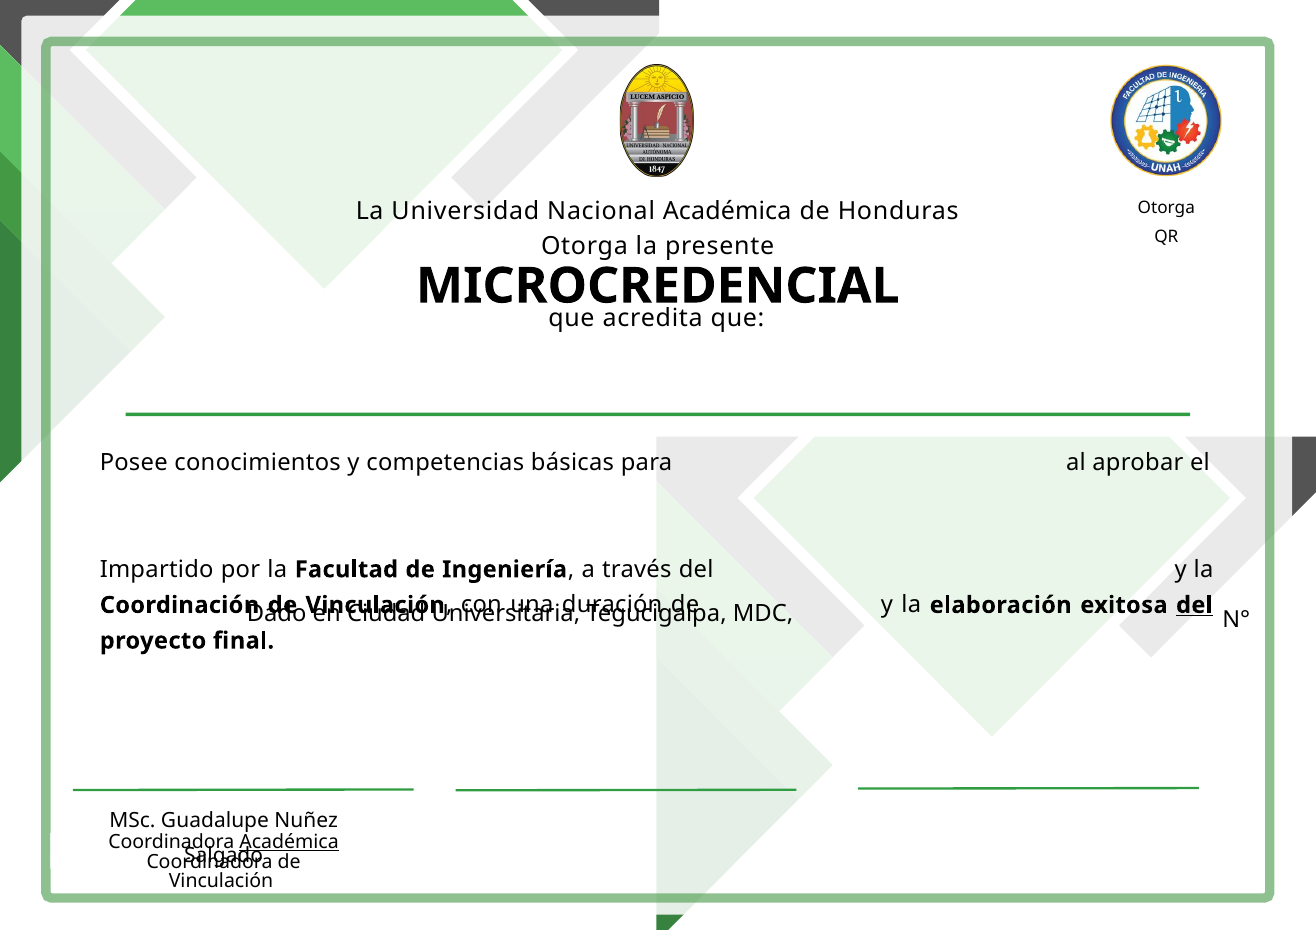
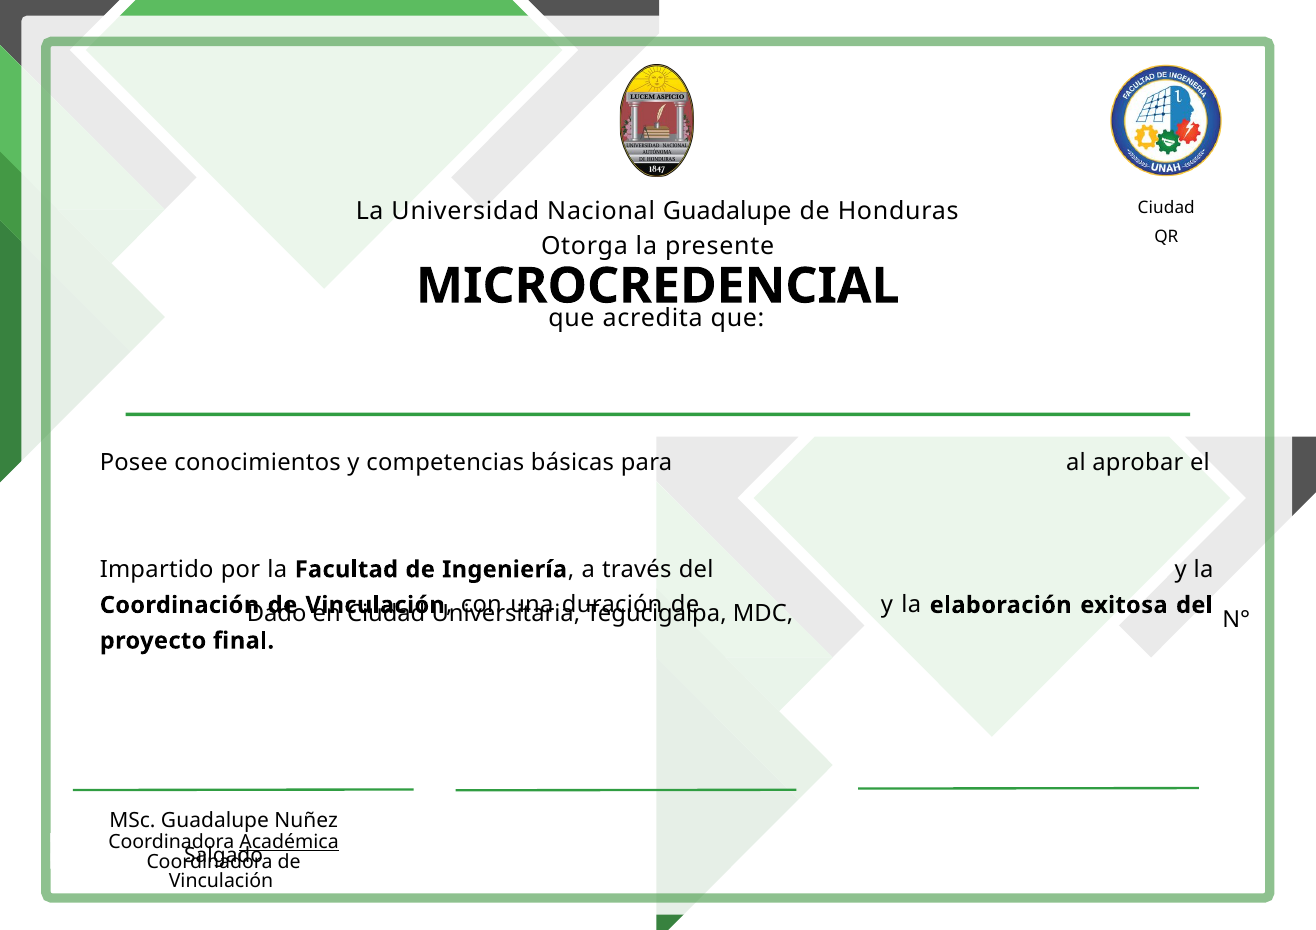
Otorga: Otorga -> Ciudad (1166, 208)
Nacional Académica: Académica -> Guadalupe (727, 211)
del underline: present -> none (1194, 605)
